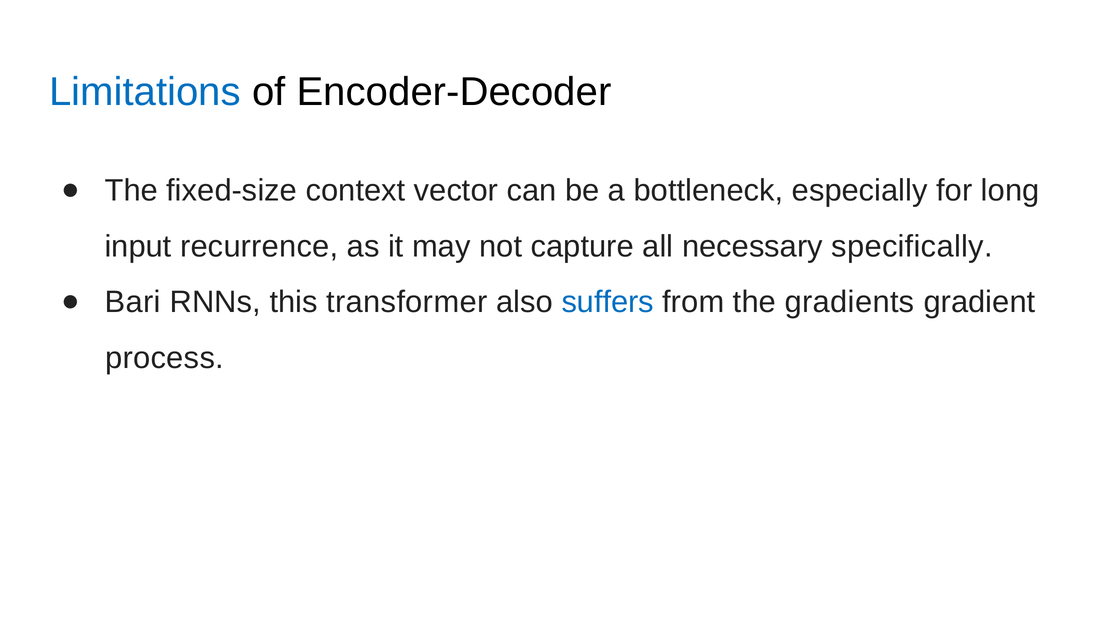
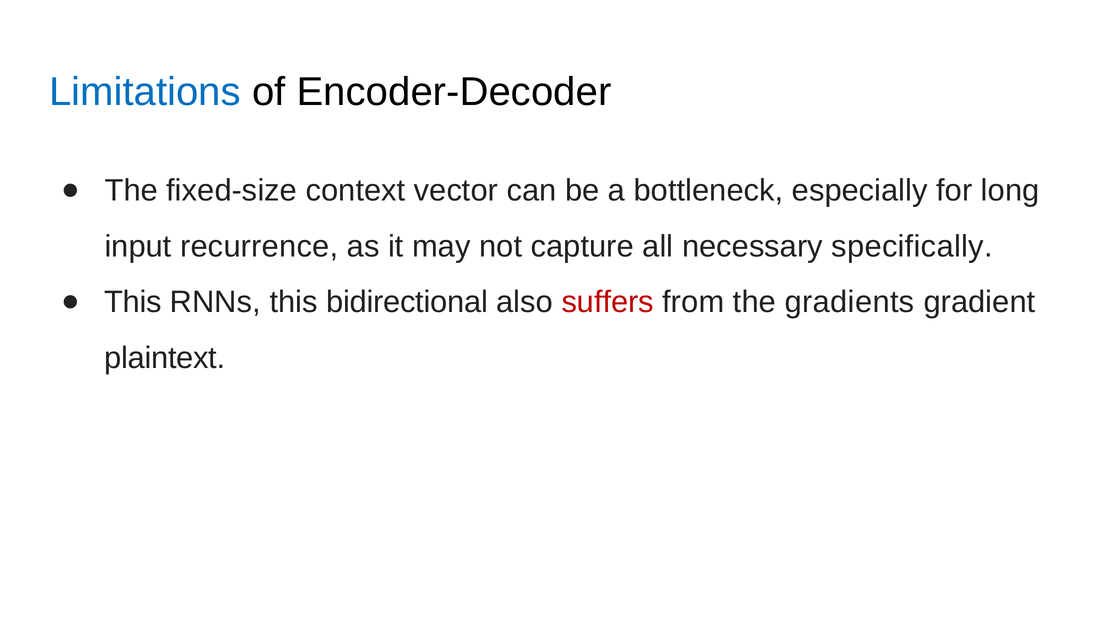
Bari: Bari -> This (133, 302)
transformer: transformer -> bidirectional (407, 302)
suffers colour: blue -> red (608, 302)
process: process -> plaintext (165, 358)
